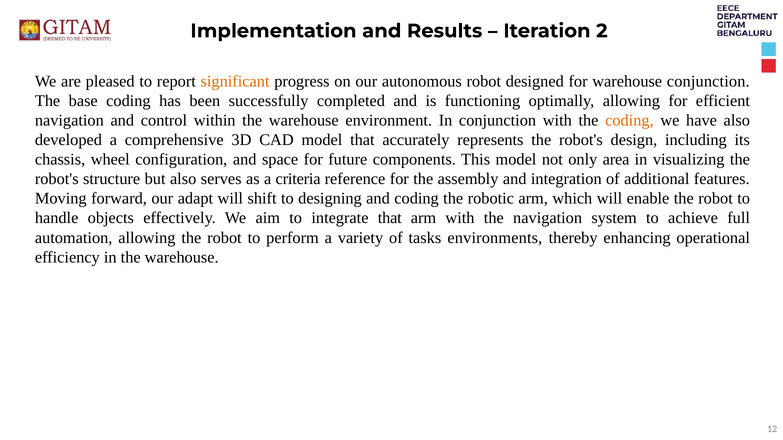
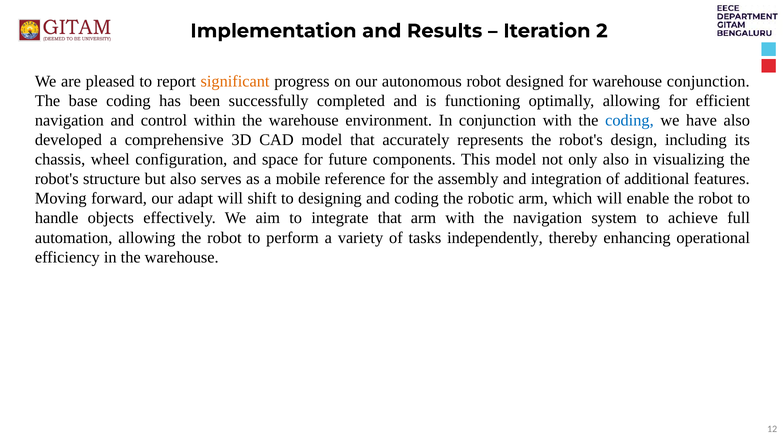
coding colour: orange -> blue (629, 120)
only area: area -> also (616, 160)
criteria: criteria -> mobile (298, 179)
environments: environments -> independently (495, 238)
